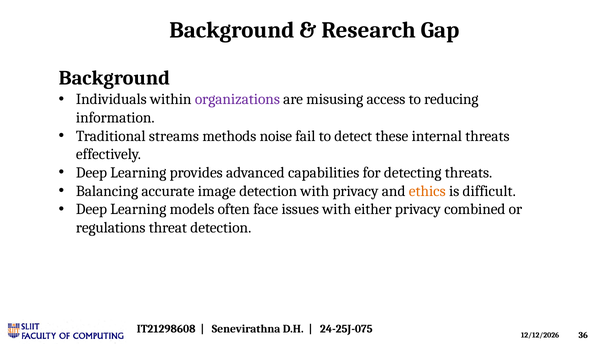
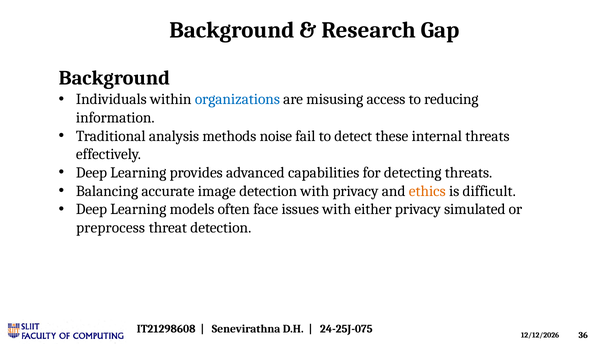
organizations colour: purple -> blue (237, 99)
streams: streams -> analysis (174, 136)
combined: combined -> simulated (475, 210)
regulations: regulations -> preprocess (111, 228)
